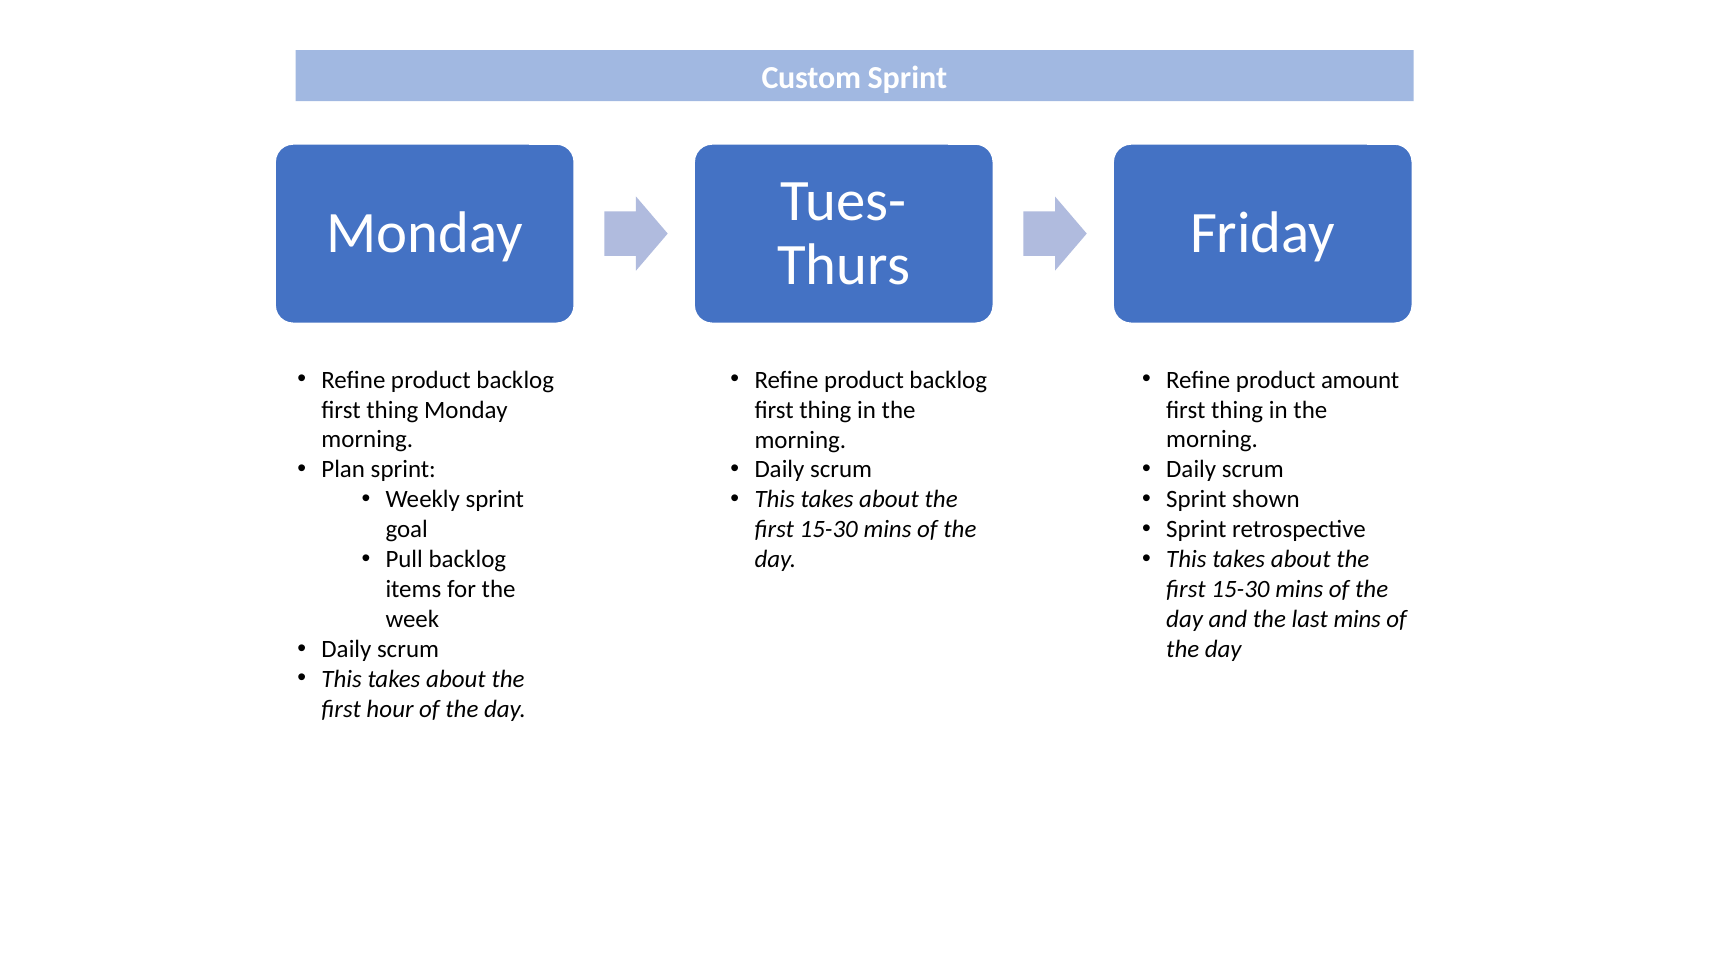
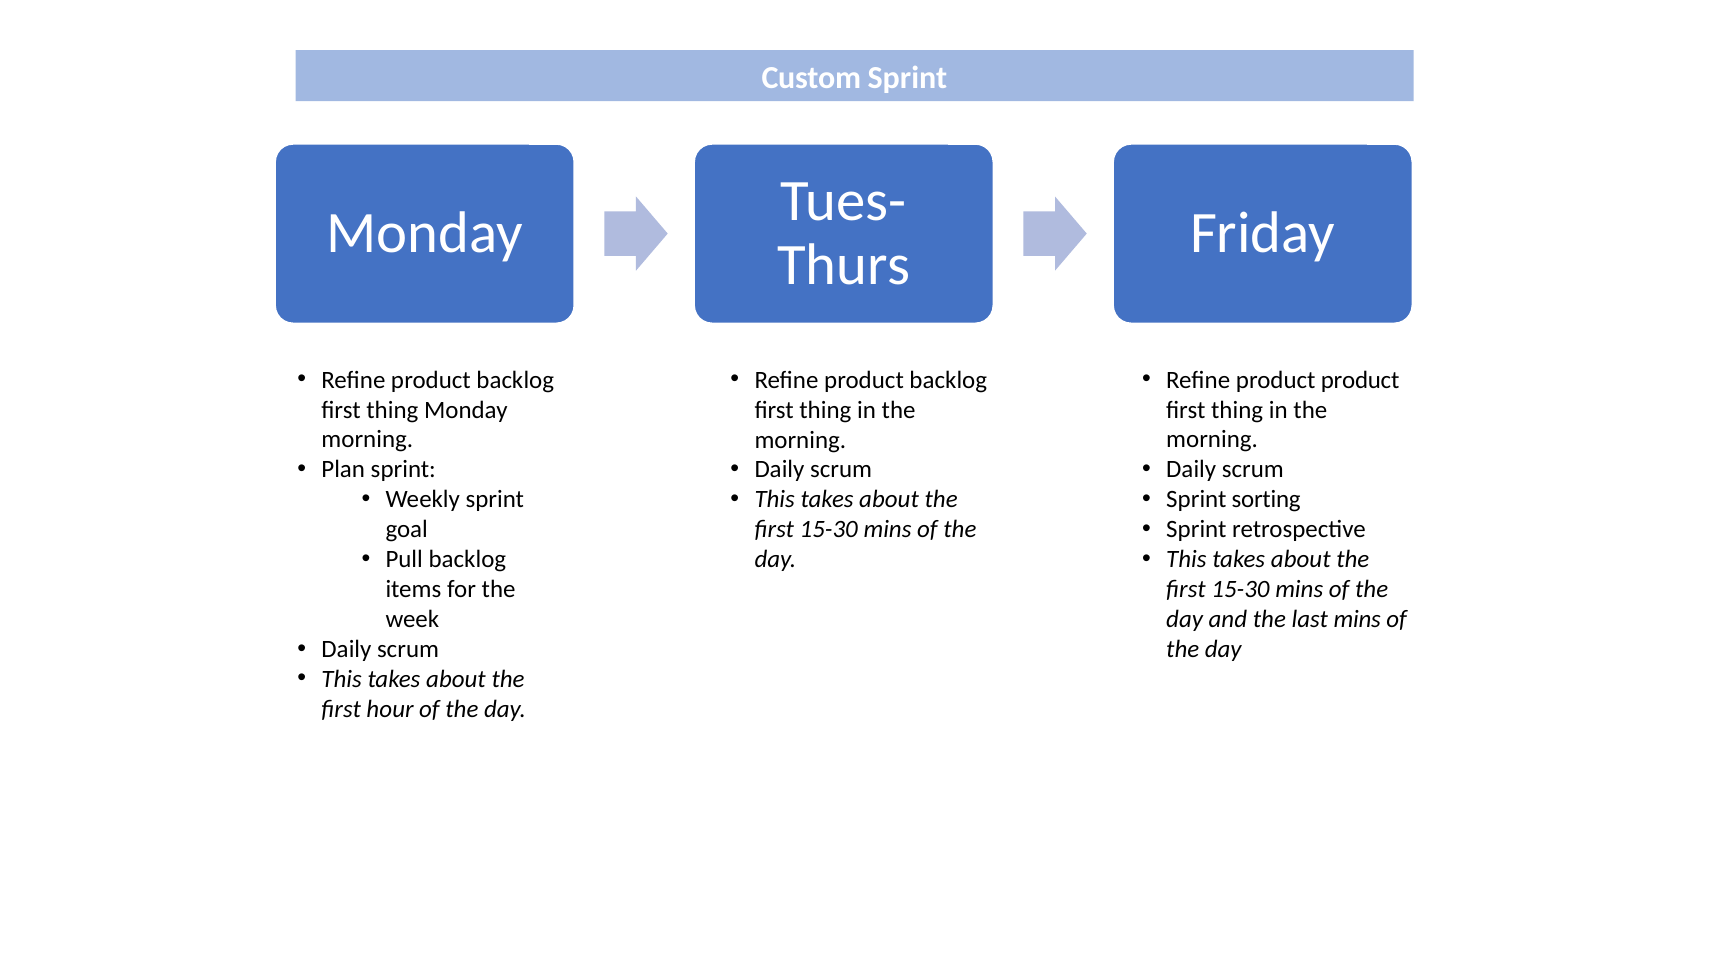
product amount: amount -> product (1360, 380)
shown: shown -> sorting (1266, 500)
